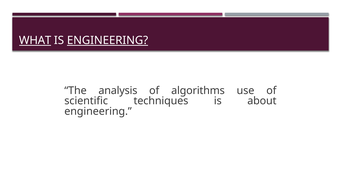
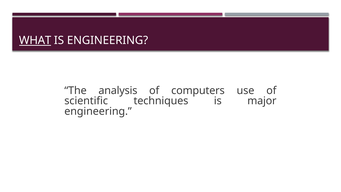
ENGINEERING underline: present -> none (108, 40)
algorithms: algorithms -> computers (198, 91)
about: about -> major (262, 101)
